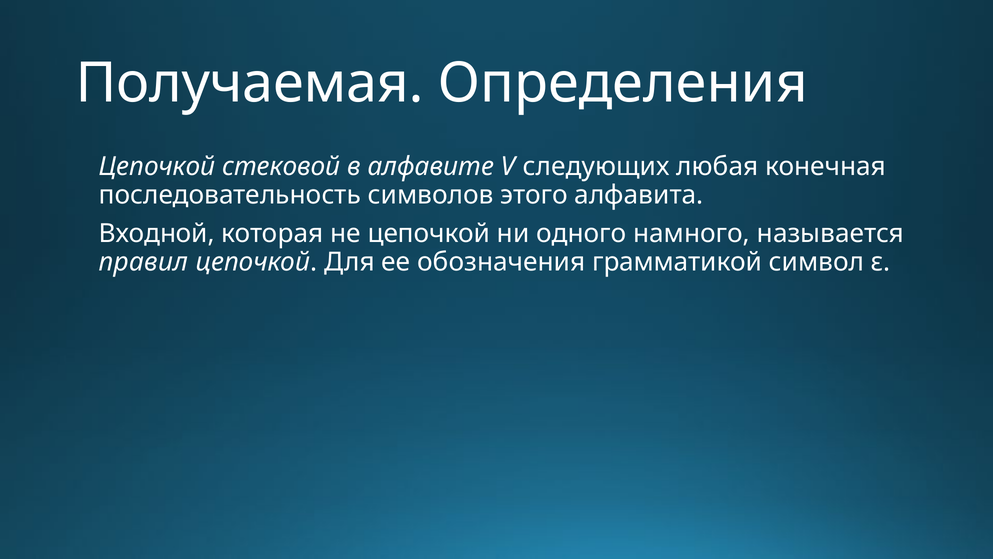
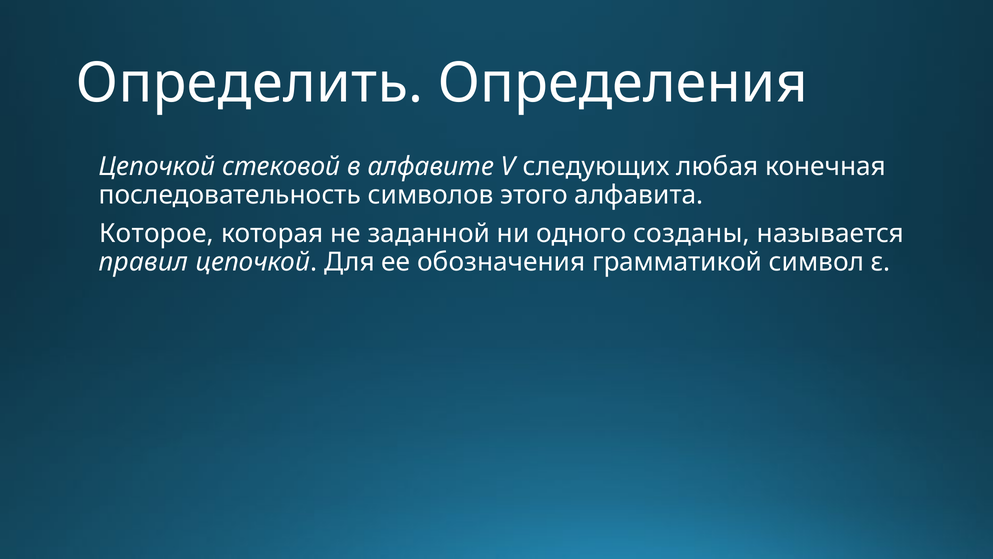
Получаемая: Получаемая -> Определить (249, 83)
Входной: Входной -> Которое (156, 234)
не цепочкой: цепочкой -> заданной (429, 234)
намного: намного -> созданы (691, 234)
